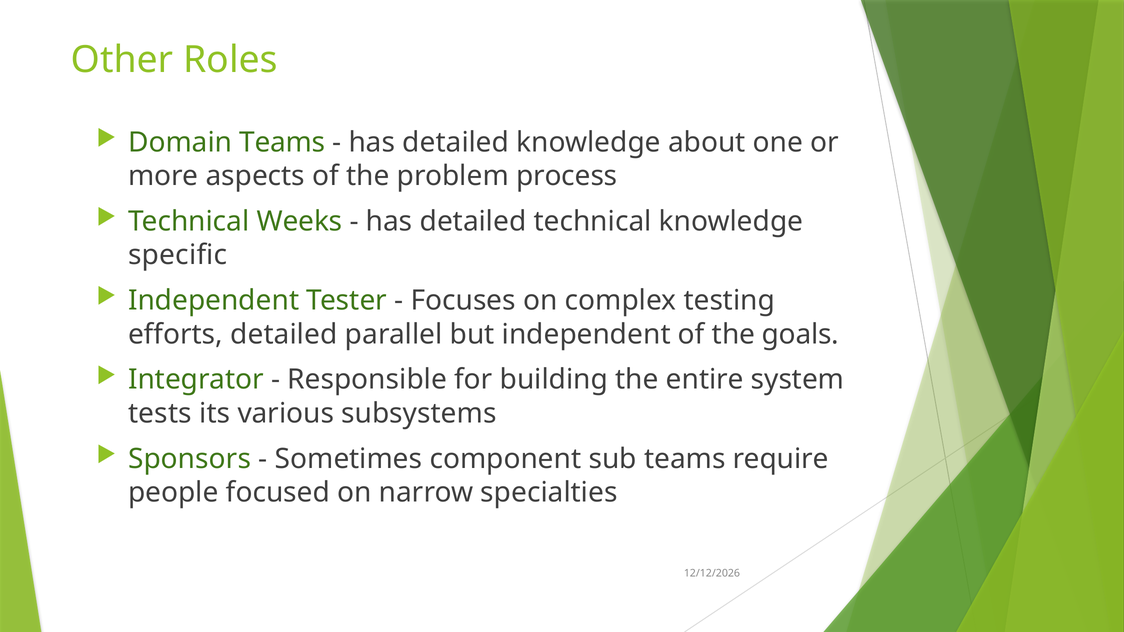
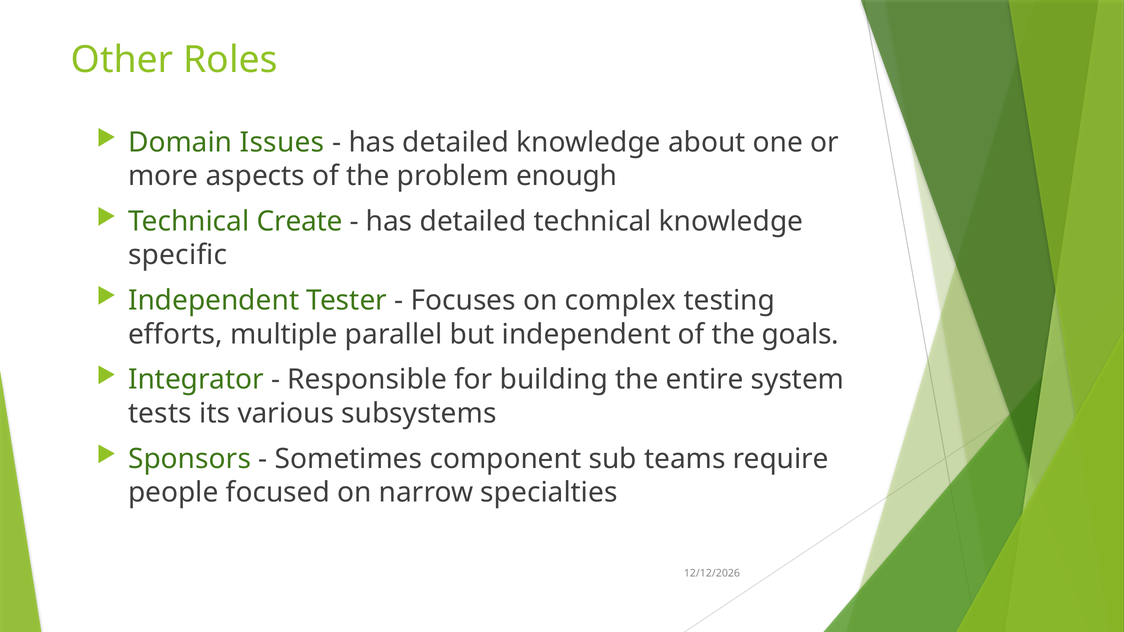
Domain Teams: Teams -> Issues (282, 142)
process: process -> enough (567, 176)
Weeks: Weeks -> Create (300, 222)
efforts detailed: detailed -> multiple (284, 334)
